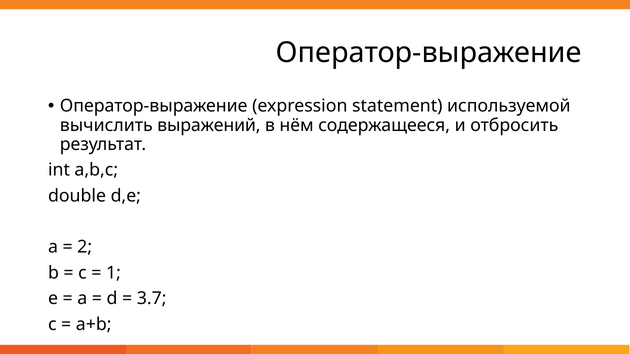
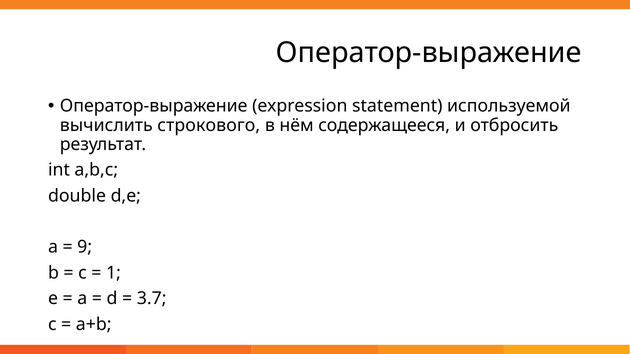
выражений: выражений -> строкового (209, 125)
2: 2 -> 9 (85, 247)
